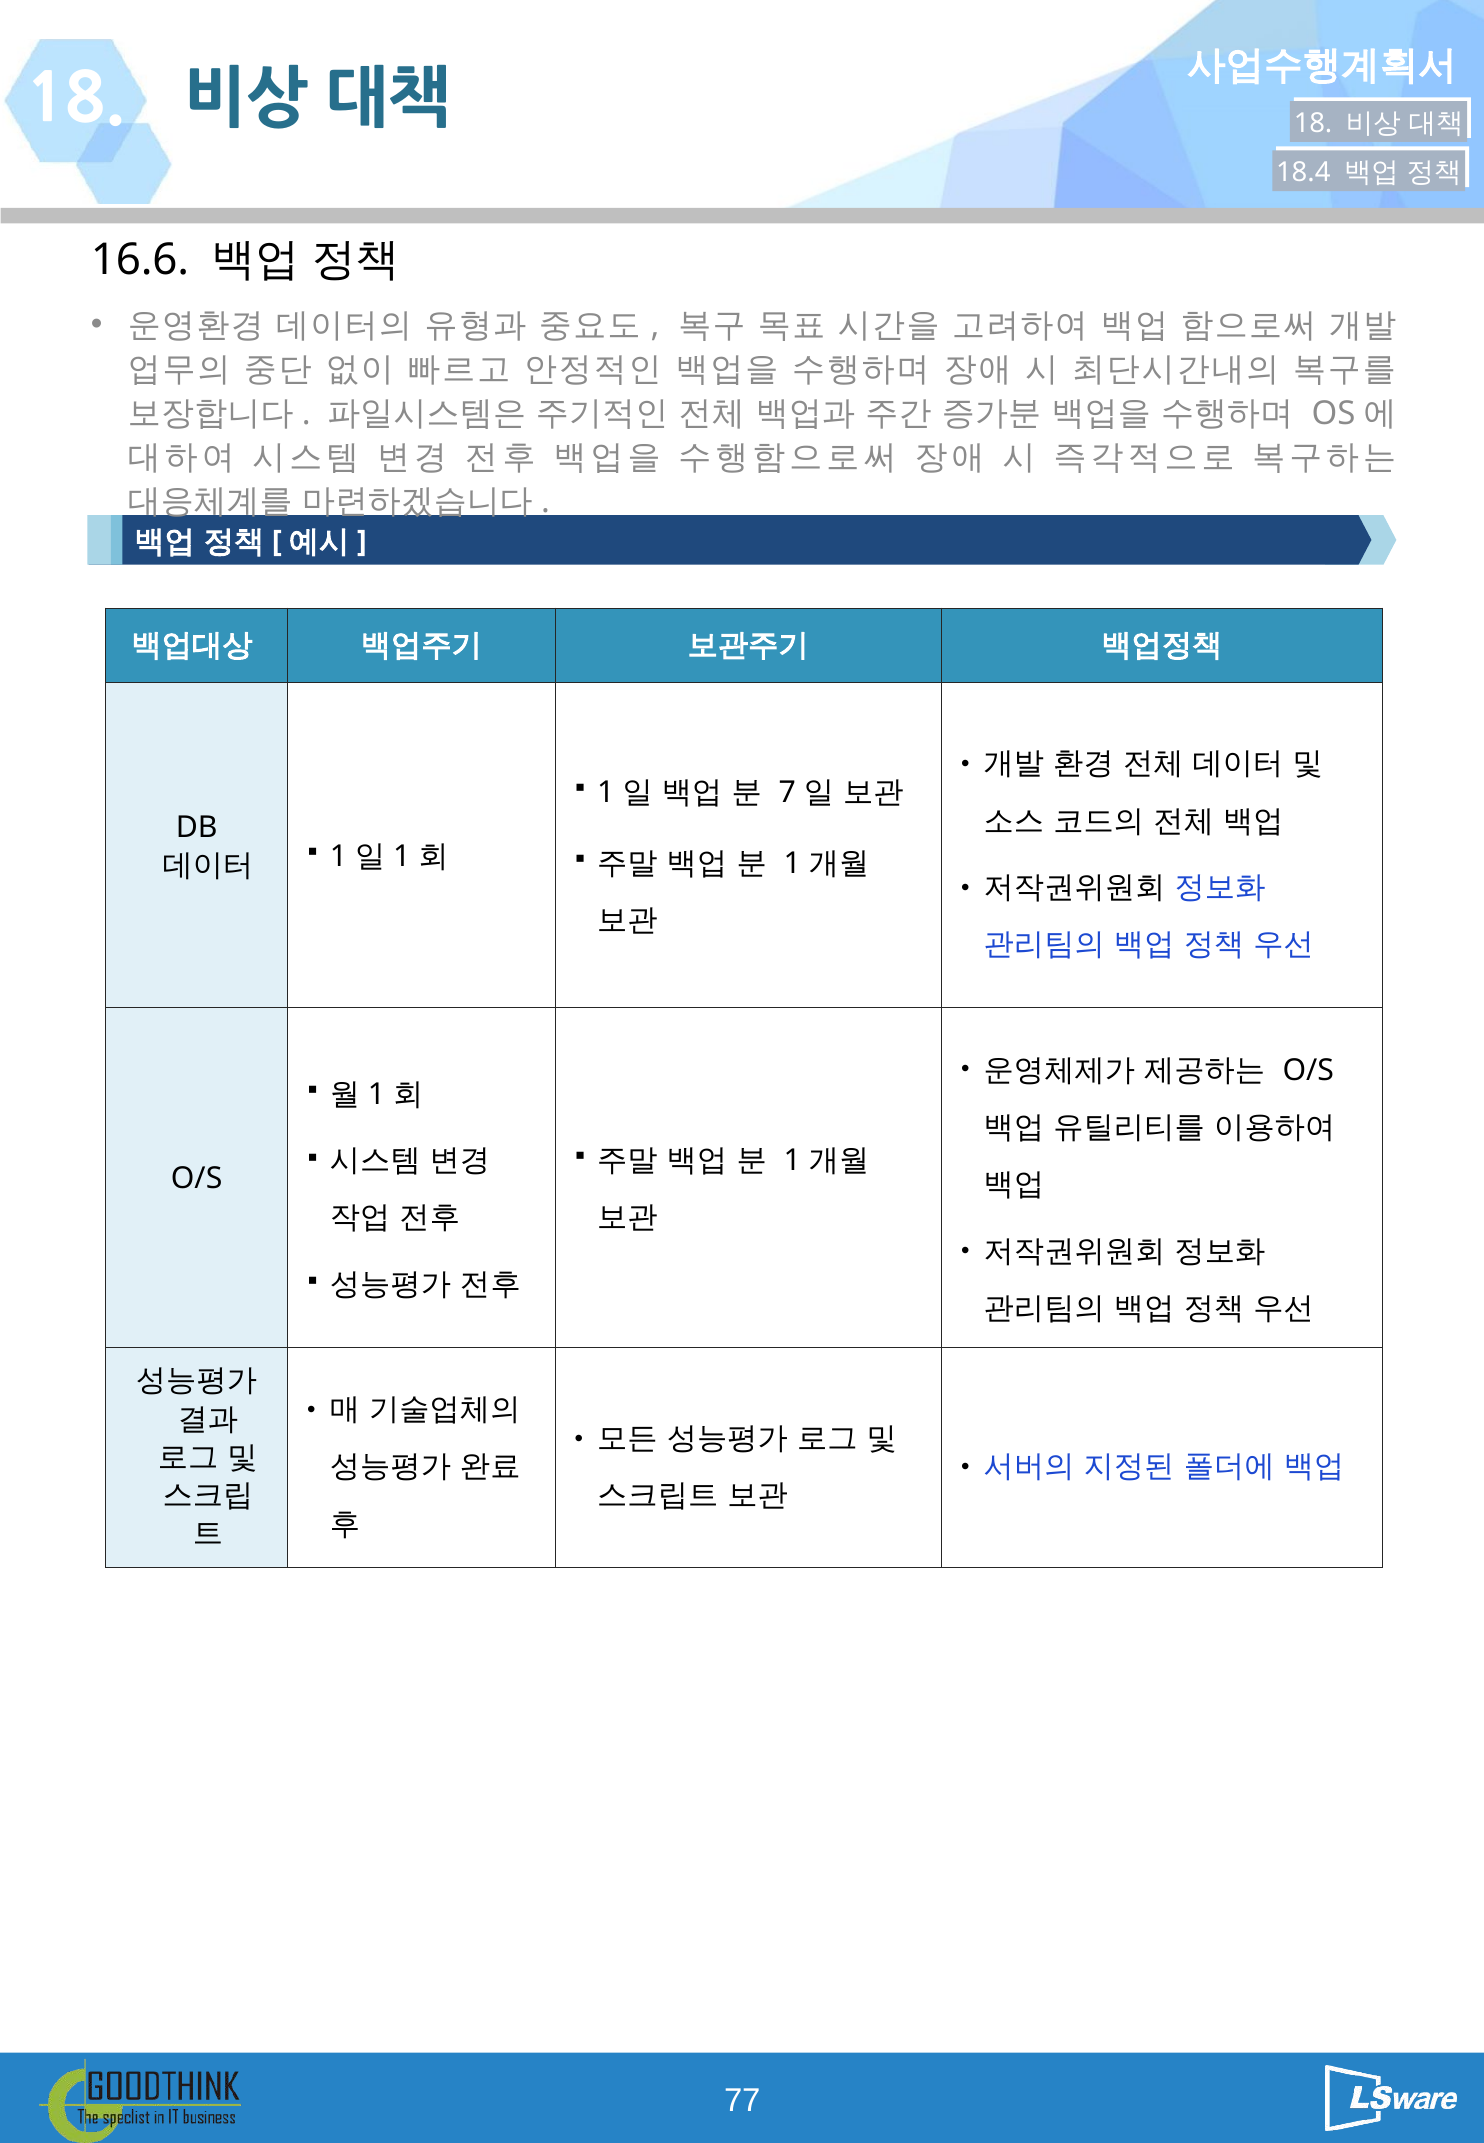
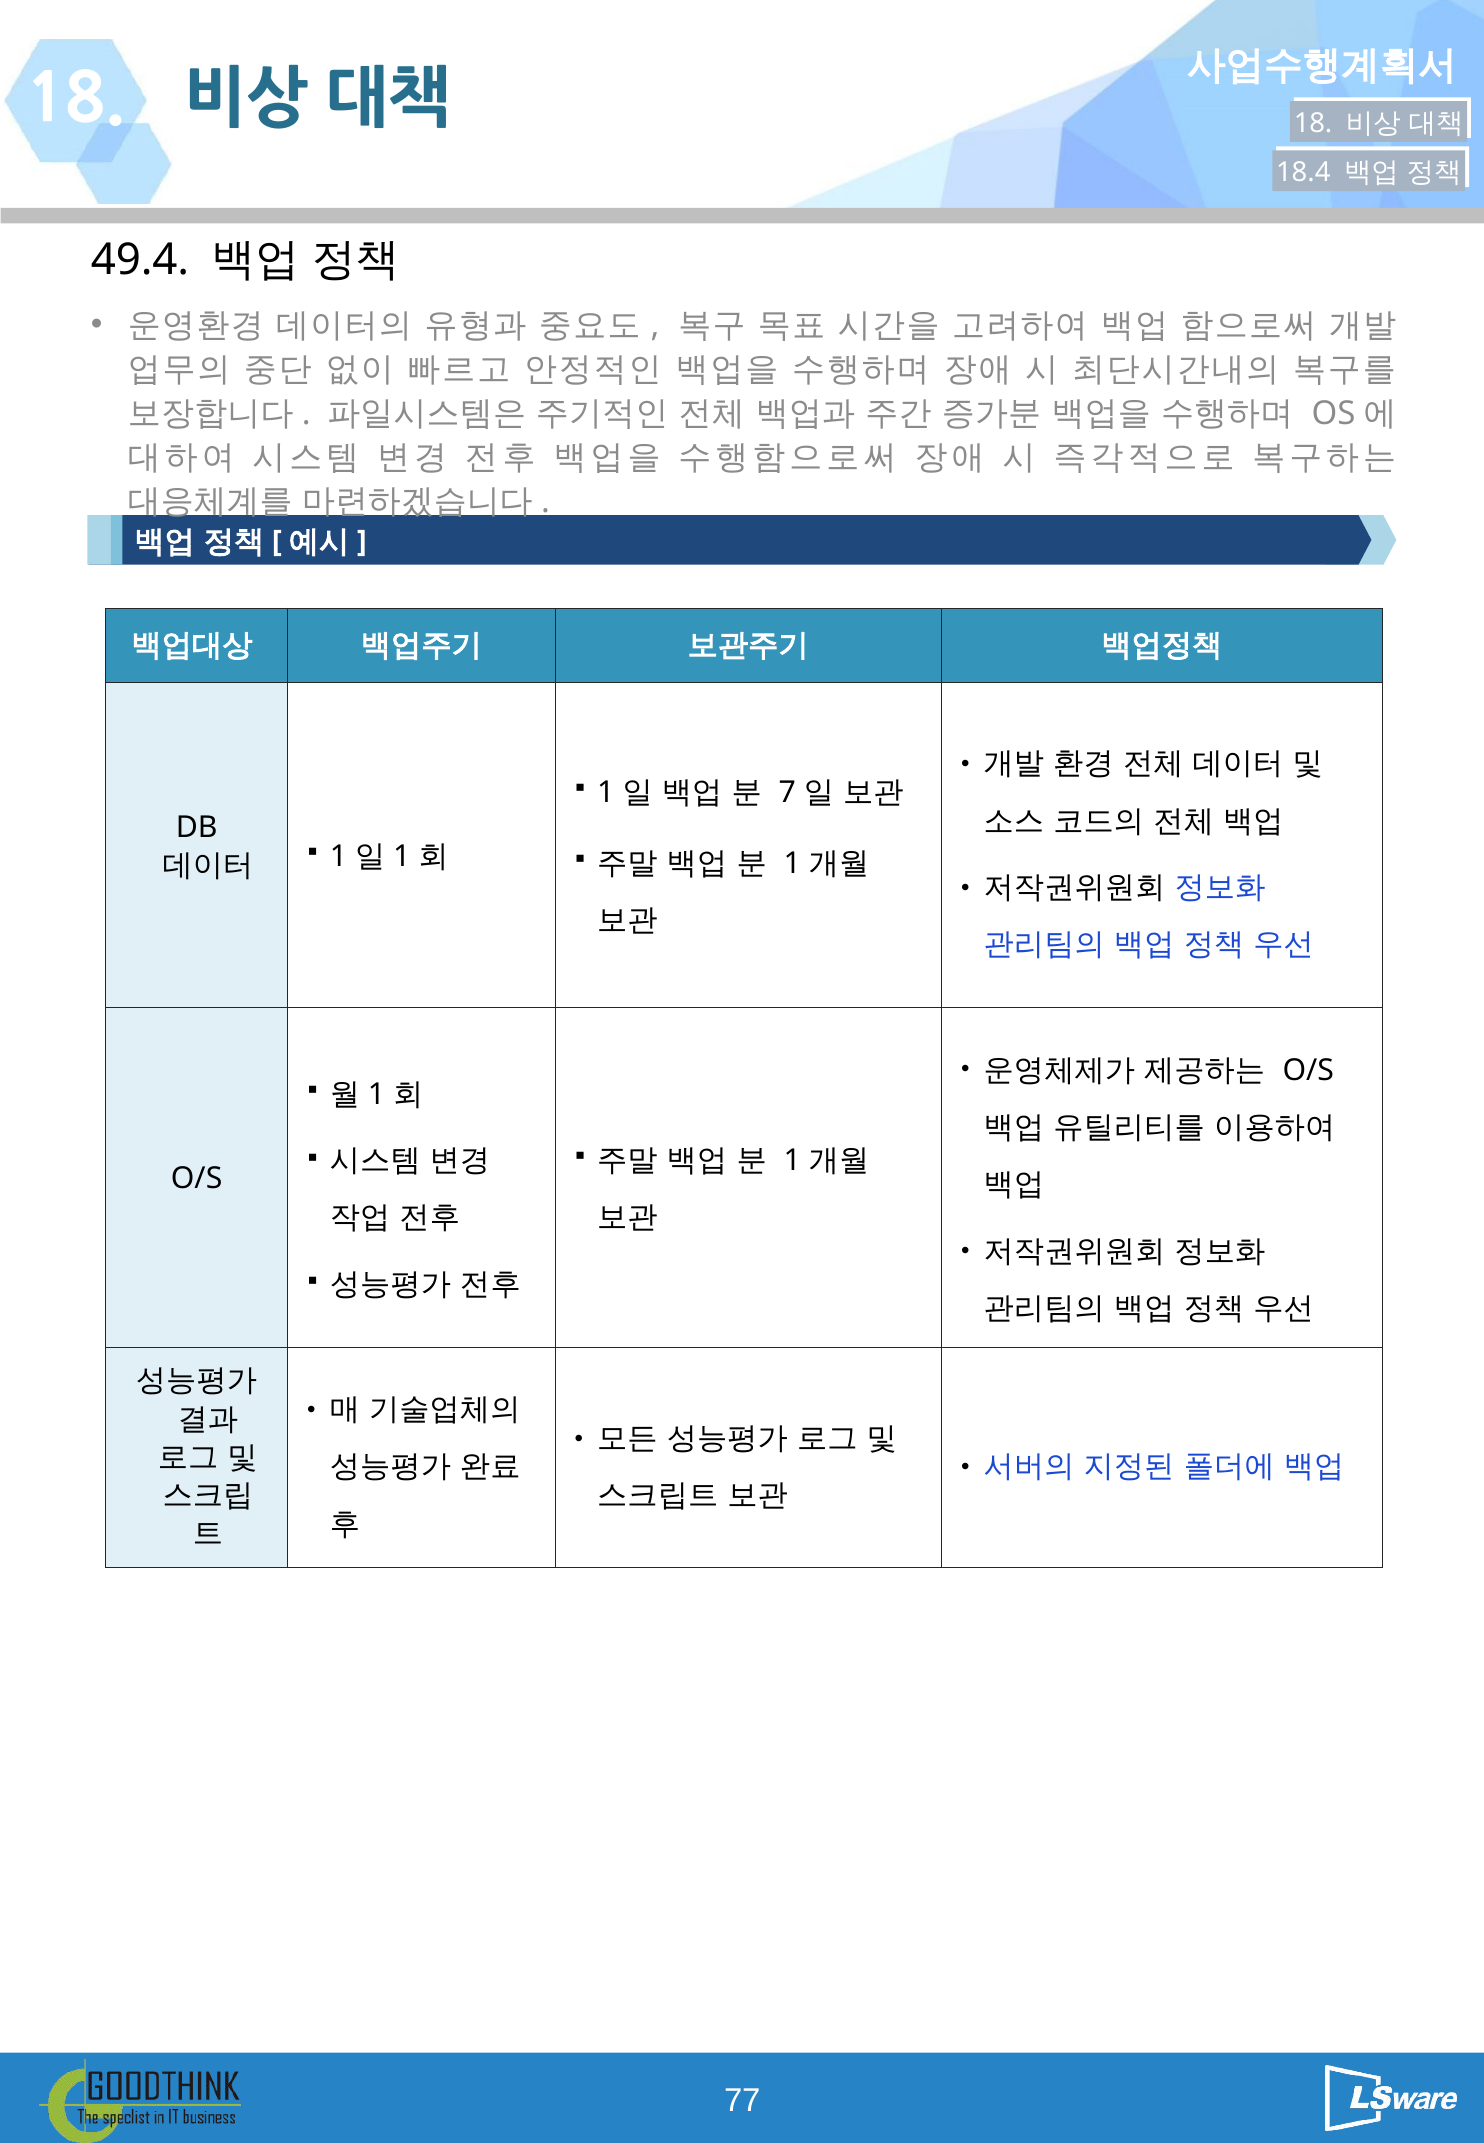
16.6: 16.6 -> 49.4 (140, 260)
